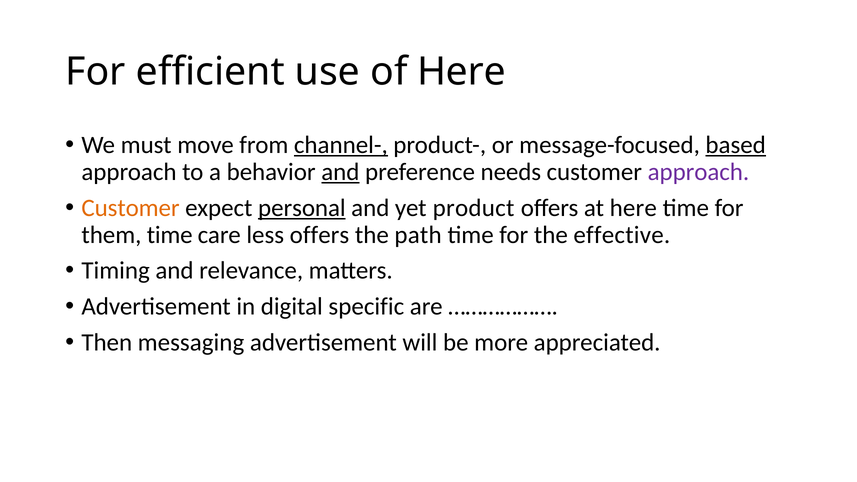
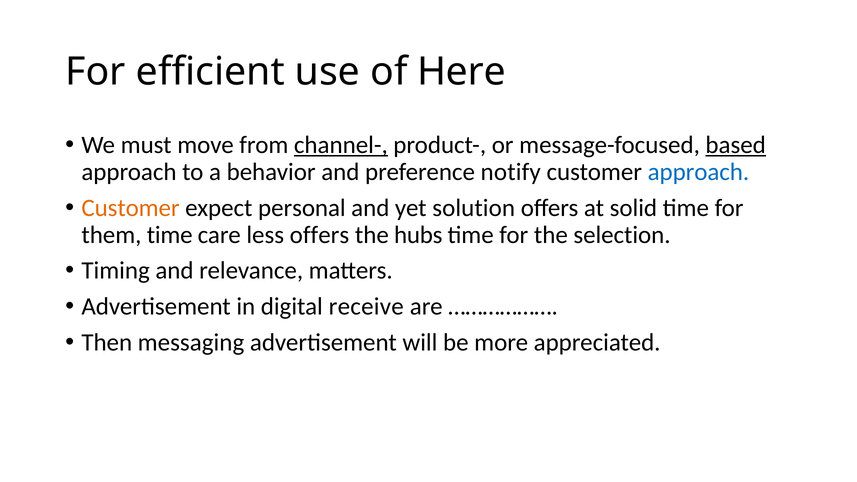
and underline: present -> none (340, 172)
needs: needs -> notify (511, 172)
approach colour: purple -> blue (698, 172)
personal underline: present -> none (302, 208)
product: product -> solution (474, 208)
at here: here -> solid (633, 208)
path: path -> hubs (418, 235)
effective: effective -> selection (622, 235)
specific: specific -> receive (366, 307)
